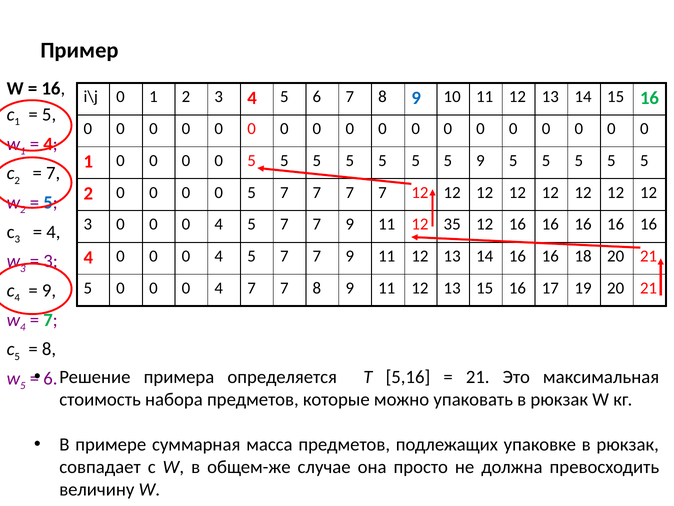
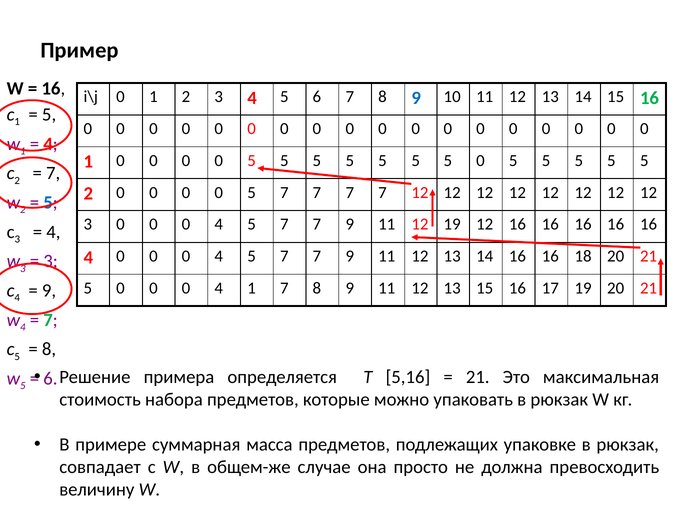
5 5 9: 9 -> 0 (480, 160)
12 35: 35 -> 19 (452, 224)
4 7: 7 -> 1 (252, 288)
